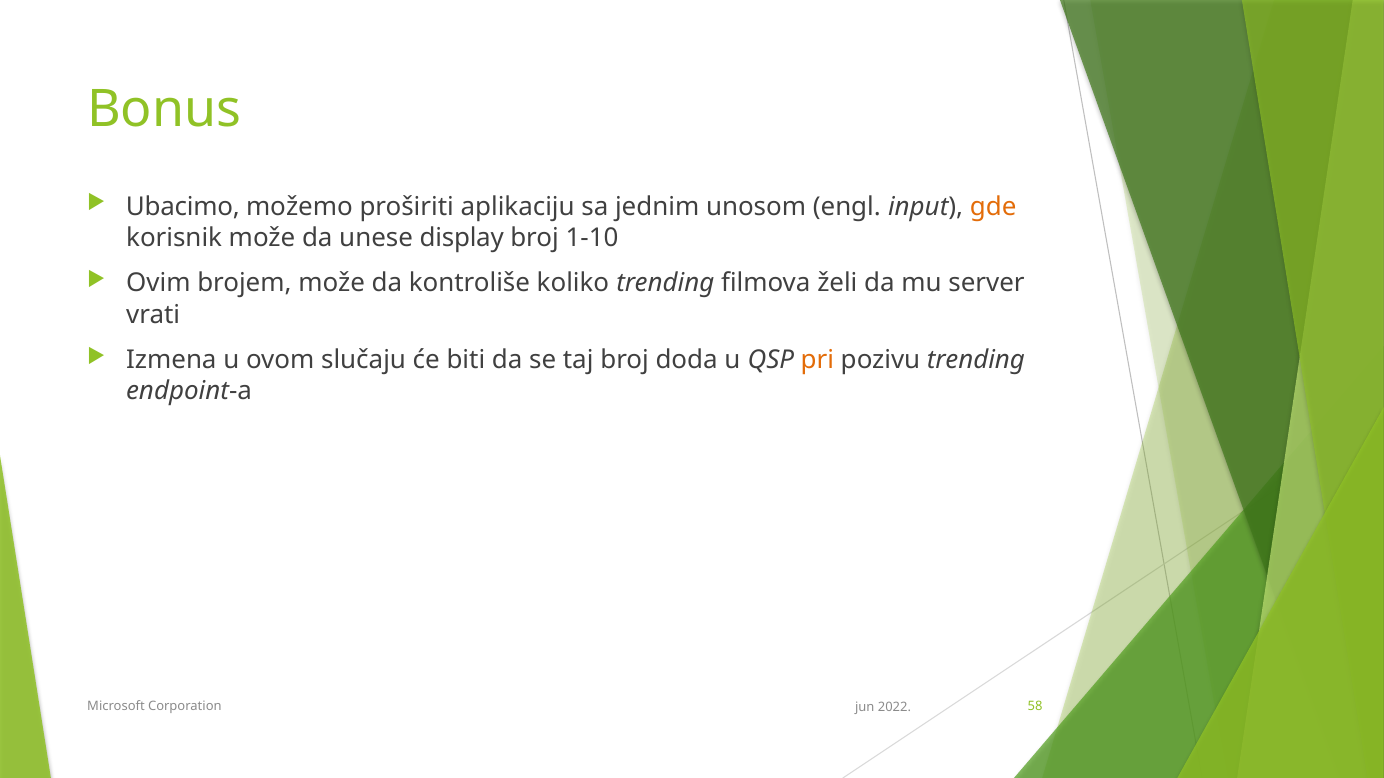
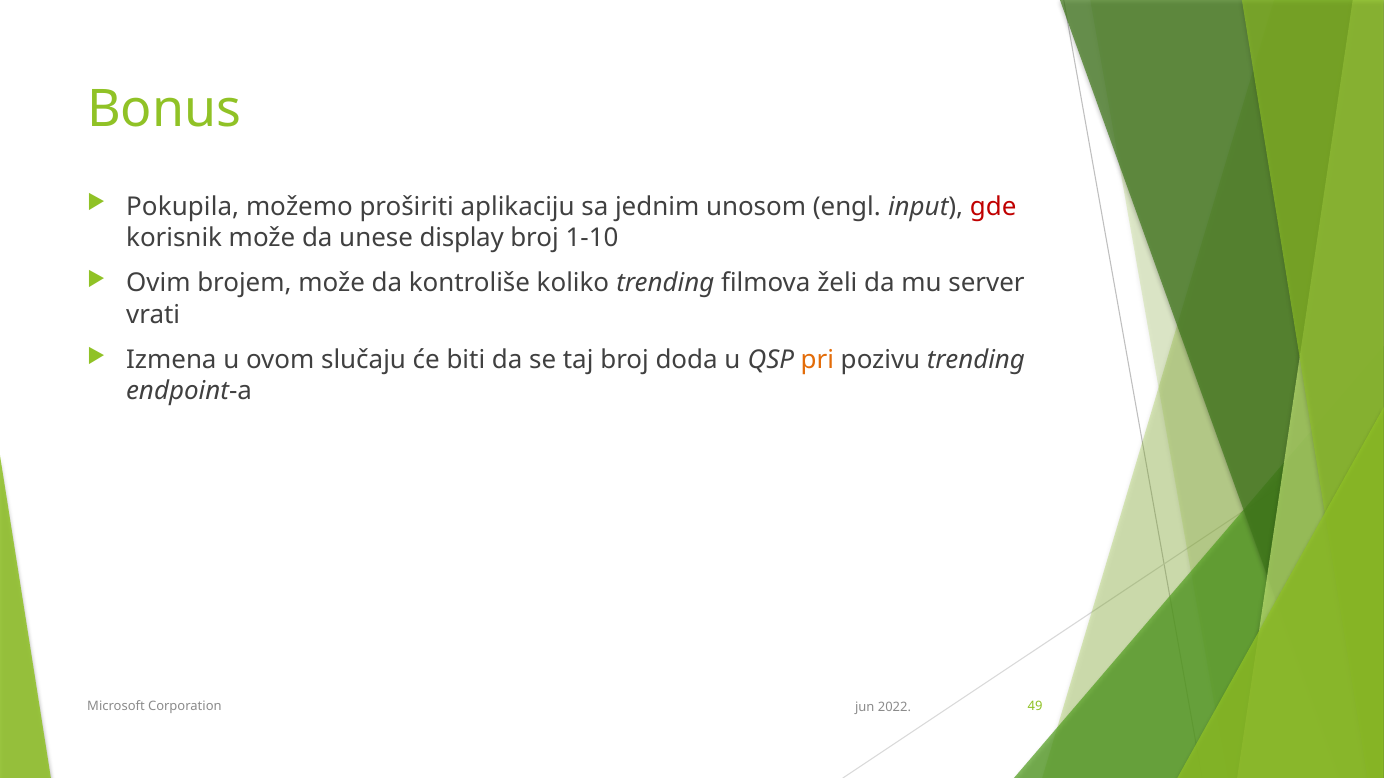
Ubacimo: Ubacimo -> Pokupila (183, 207)
gde colour: orange -> red (993, 207)
58: 58 -> 49 (1035, 706)
